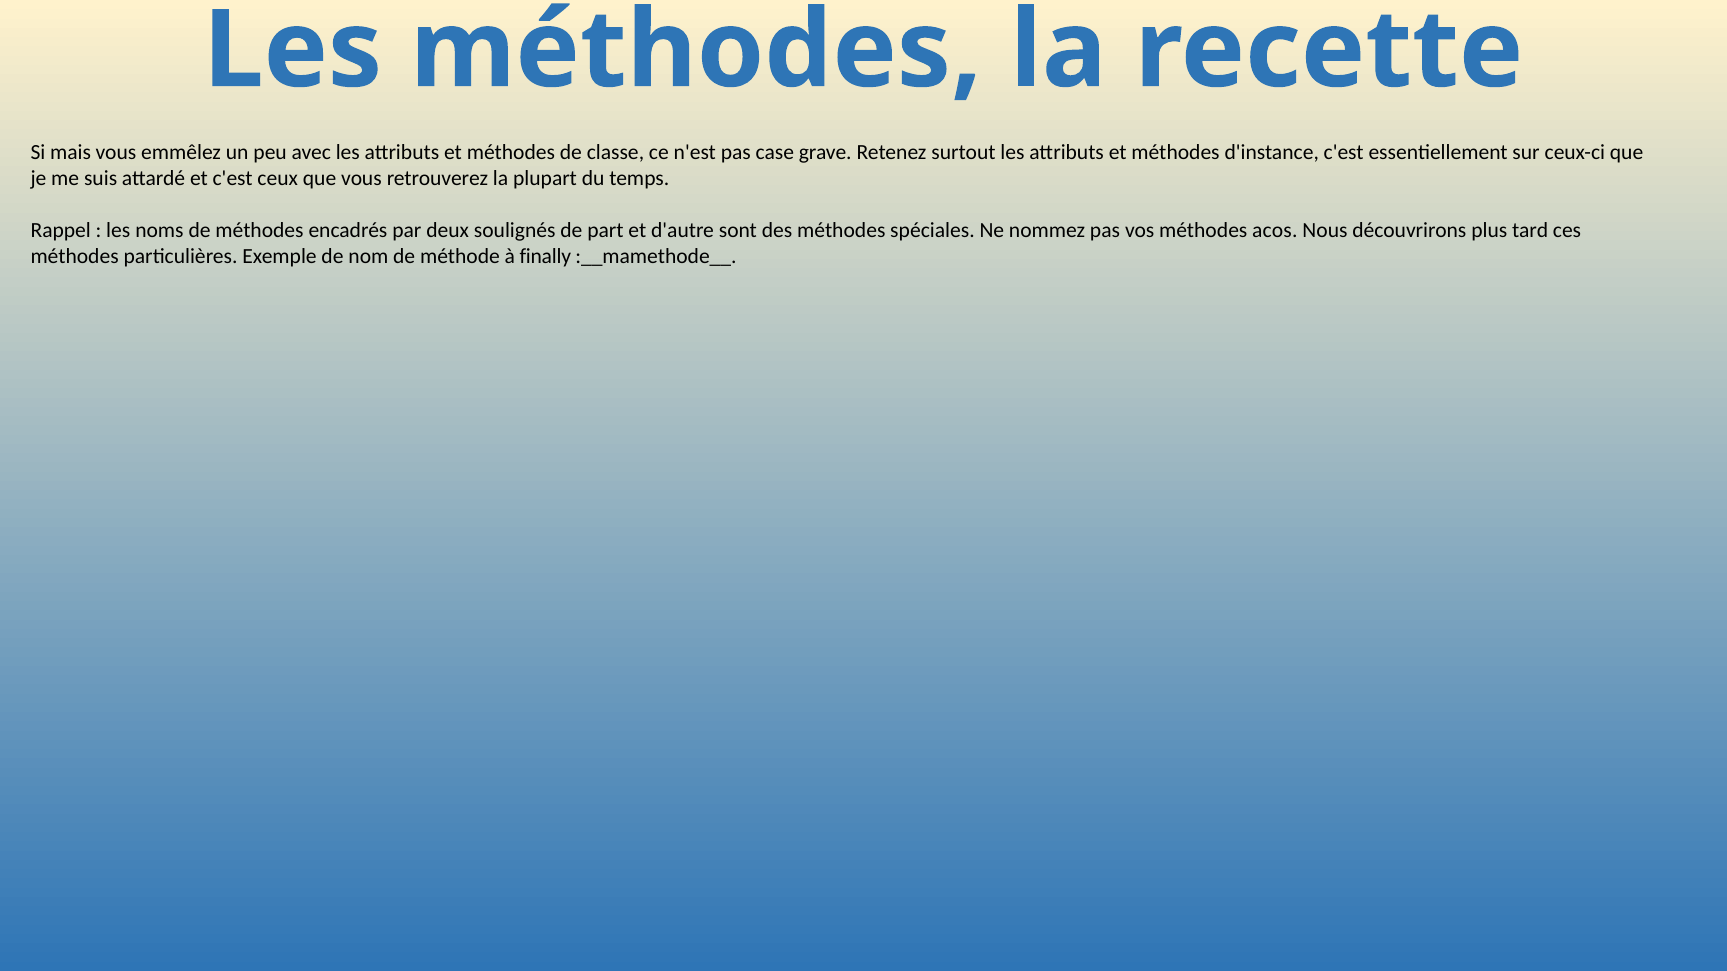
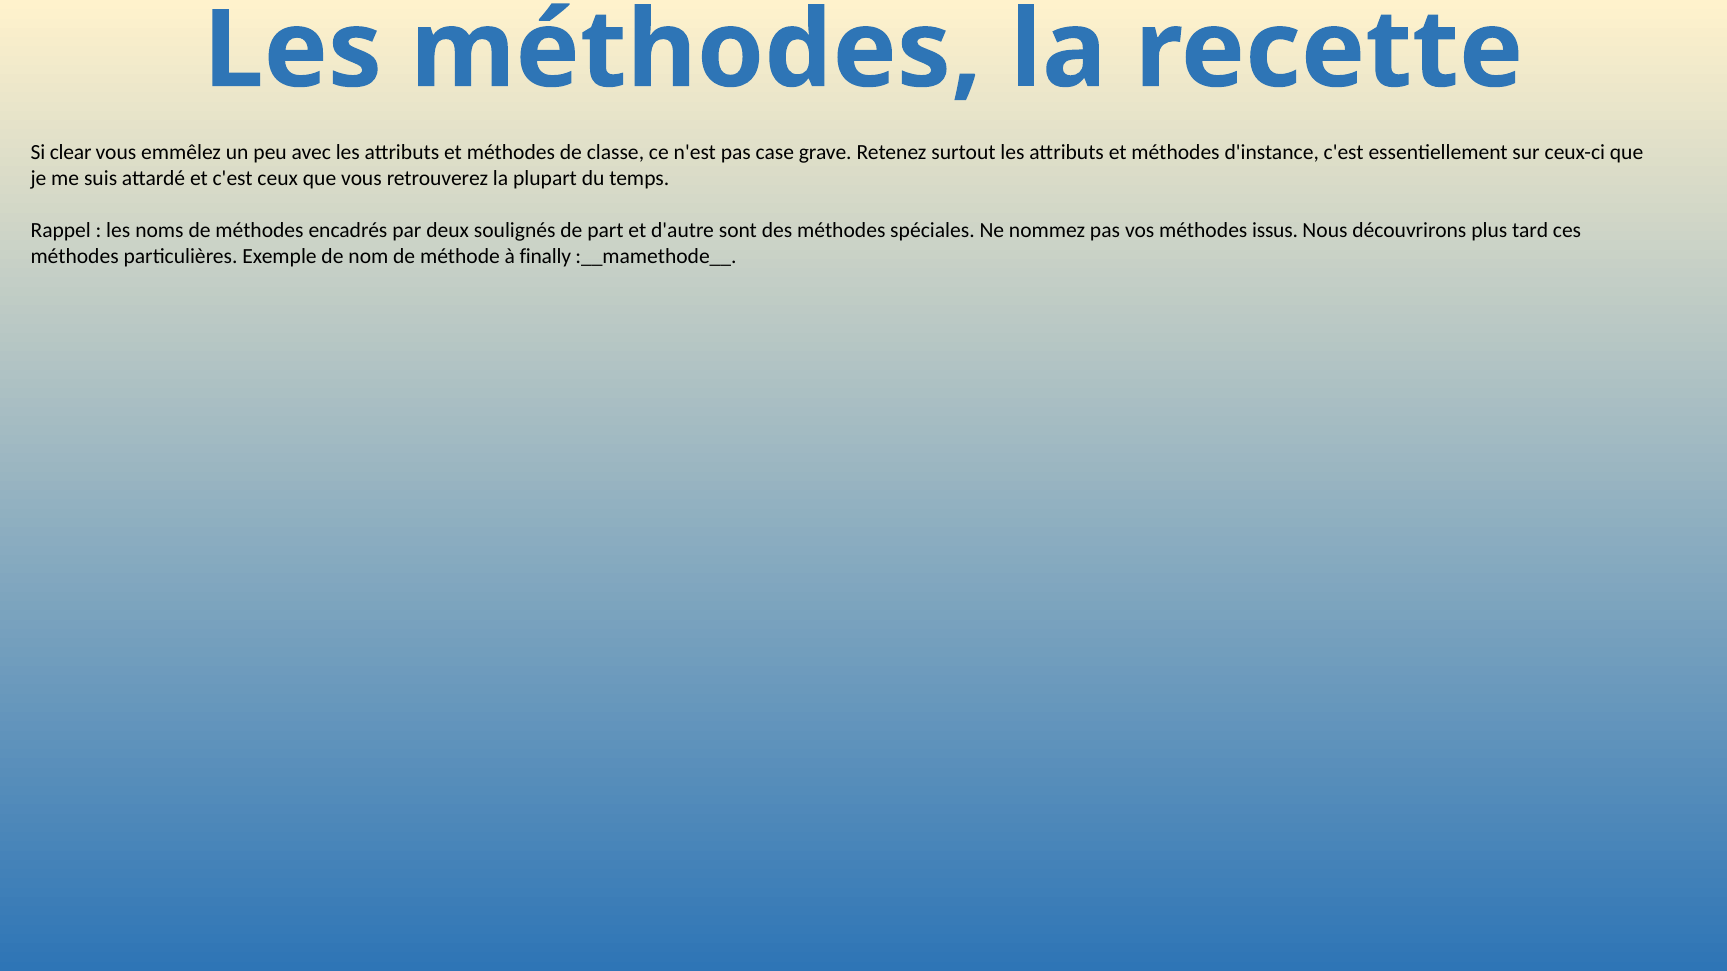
mais: mais -> clear (71, 153)
acos: acos -> issus (1275, 230)
